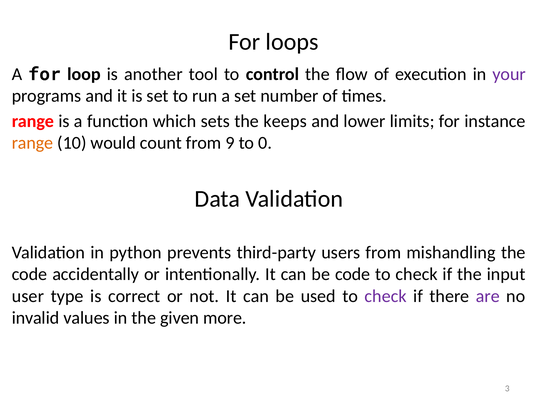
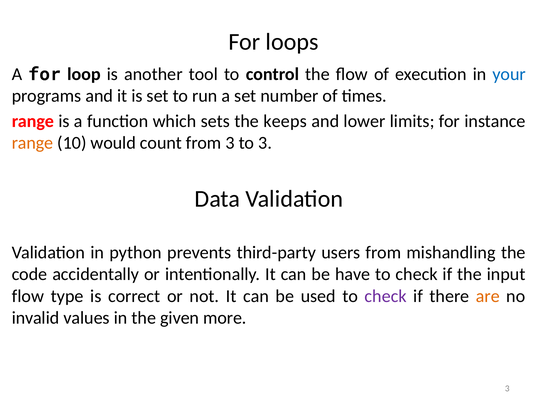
your colour: purple -> blue (509, 74)
from 9: 9 -> 3 (230, 143)
to 0: 0 -> 3 (265, 143)
be code: code -> have (353, 274)
user: user -> flow (28, 296)
are colour: purple -> orange (488, 296)
